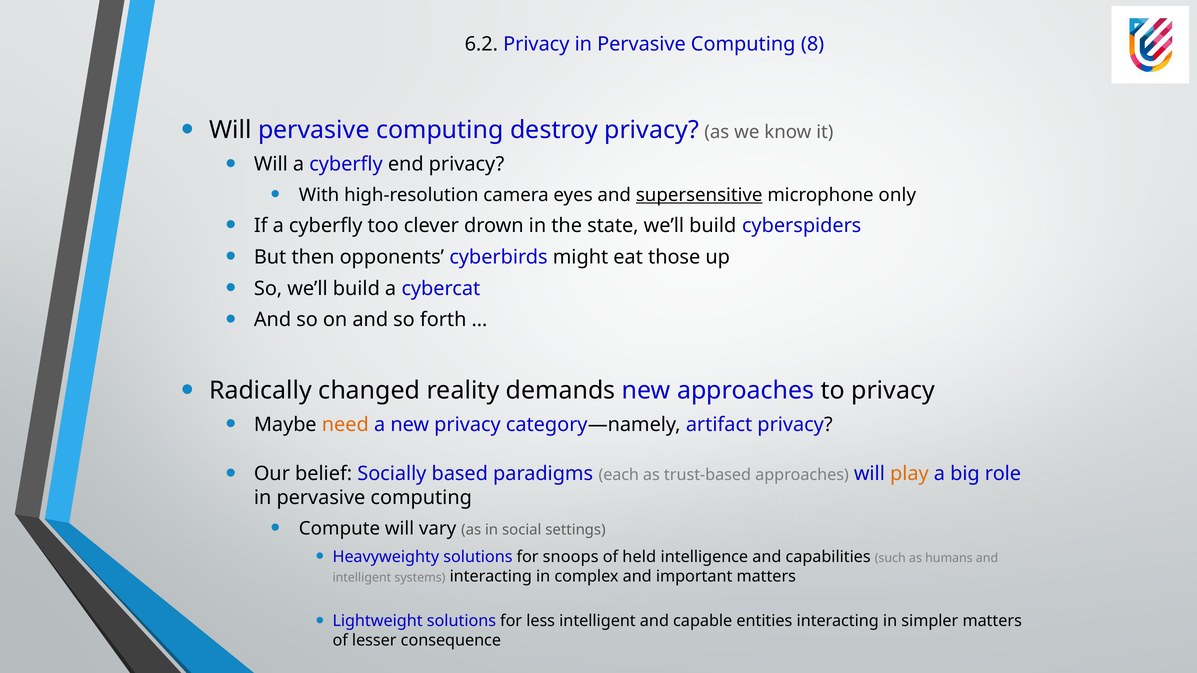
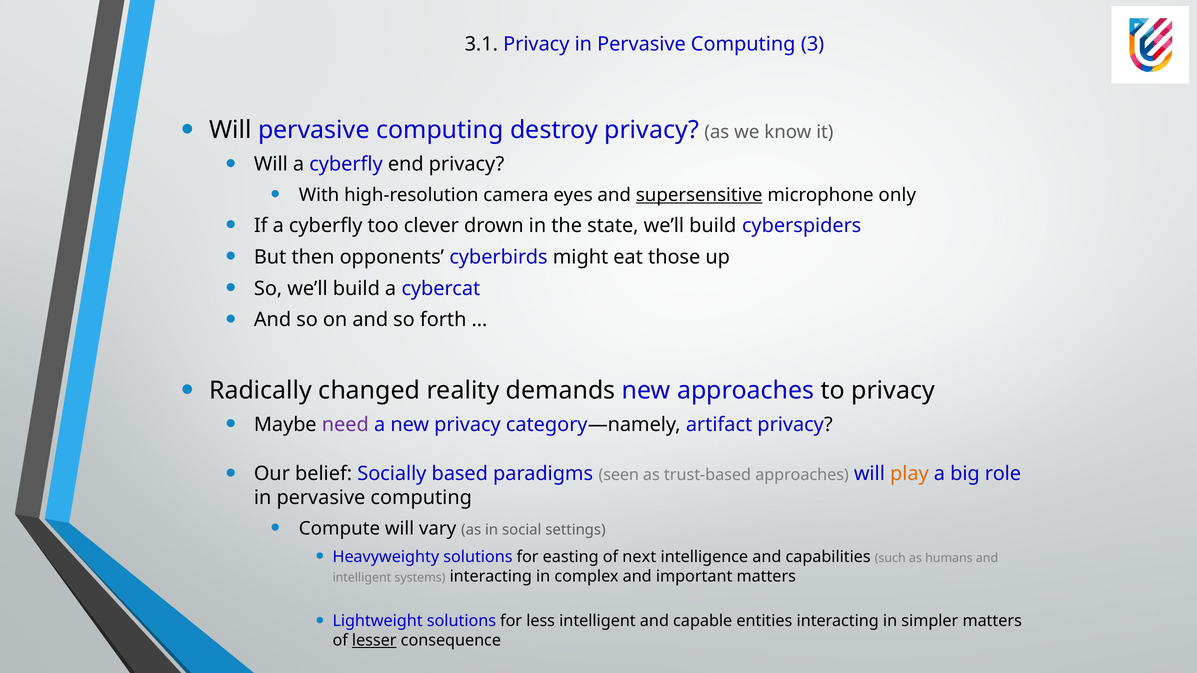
6.2: 6.2 -> 3.1 (481, 44)
8: 8 -> 3 (813, 44)
need colour: orange -> purple (345, 425)
each: each -> seen (619, 475)
snoops: snoops -> easting (571, 557)
held: held -> next (639, 557)
lesser underline: none -> present (374, 641)
